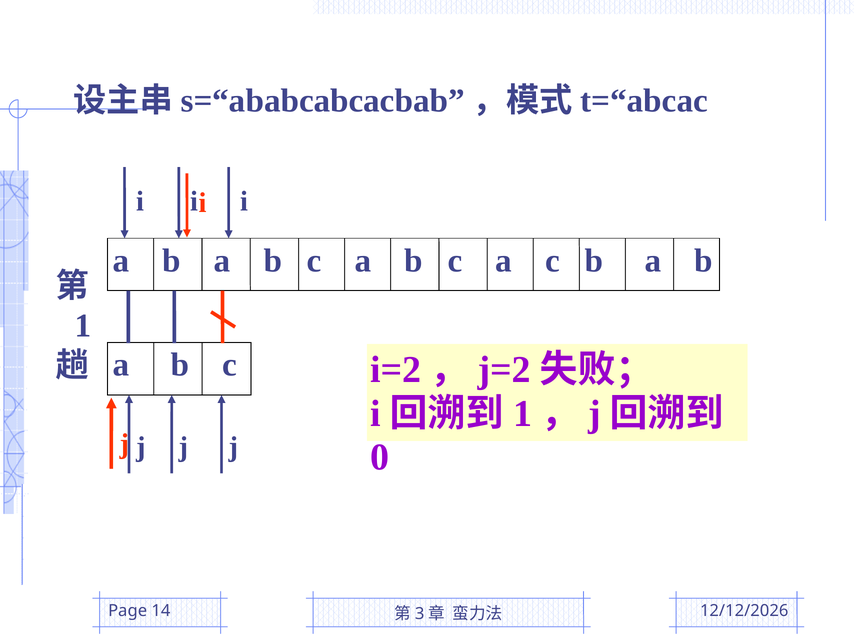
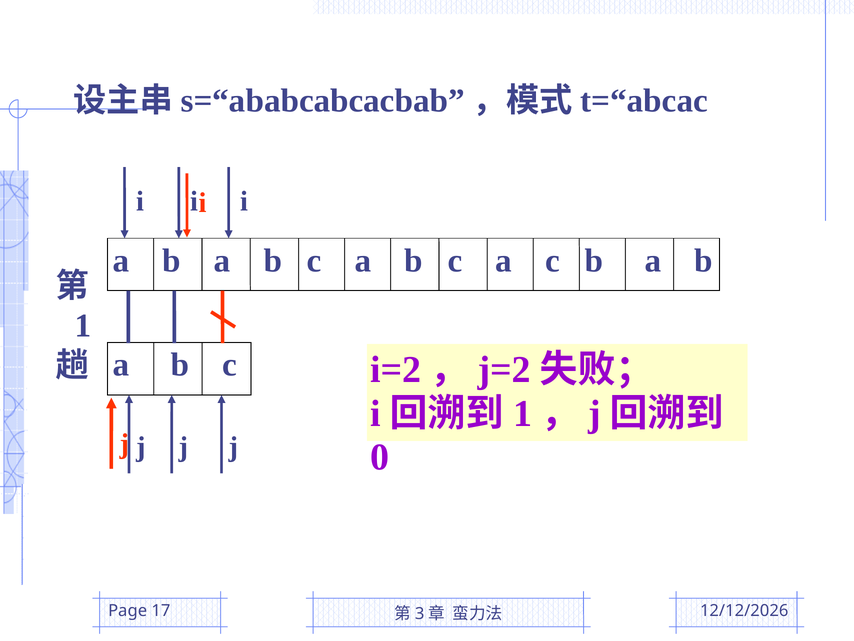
14: 14 -> 17 (161, 610)
